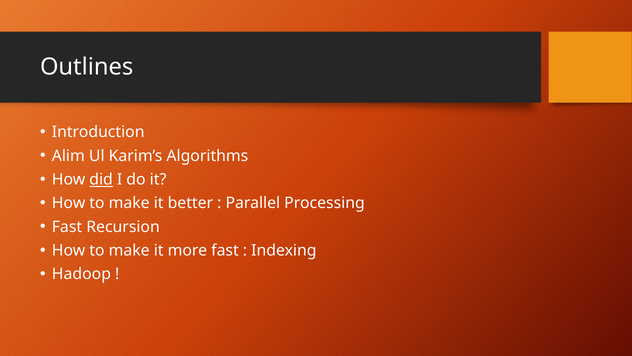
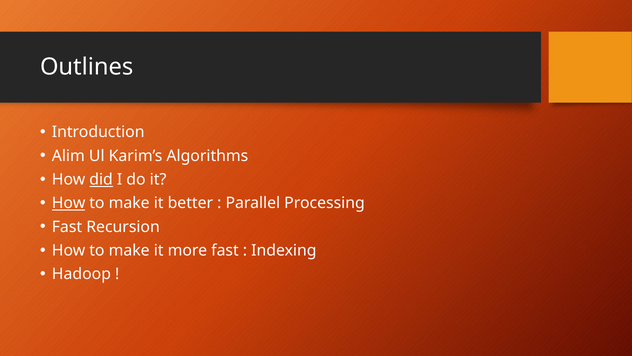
How underline: none -> present (69, 203)
